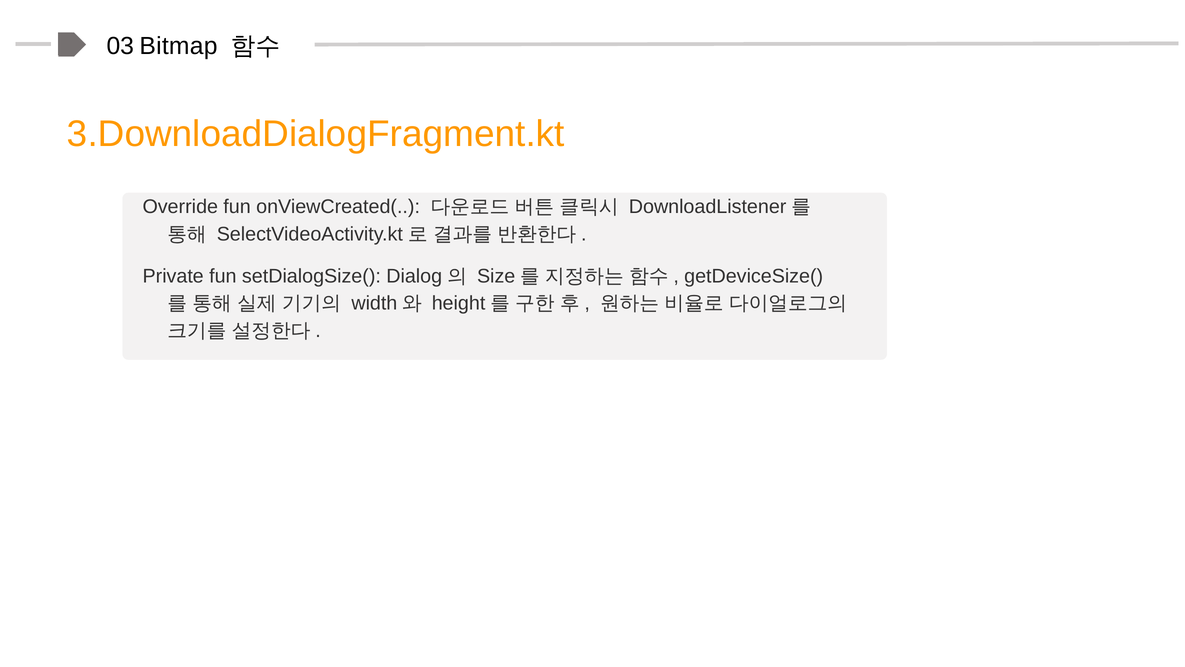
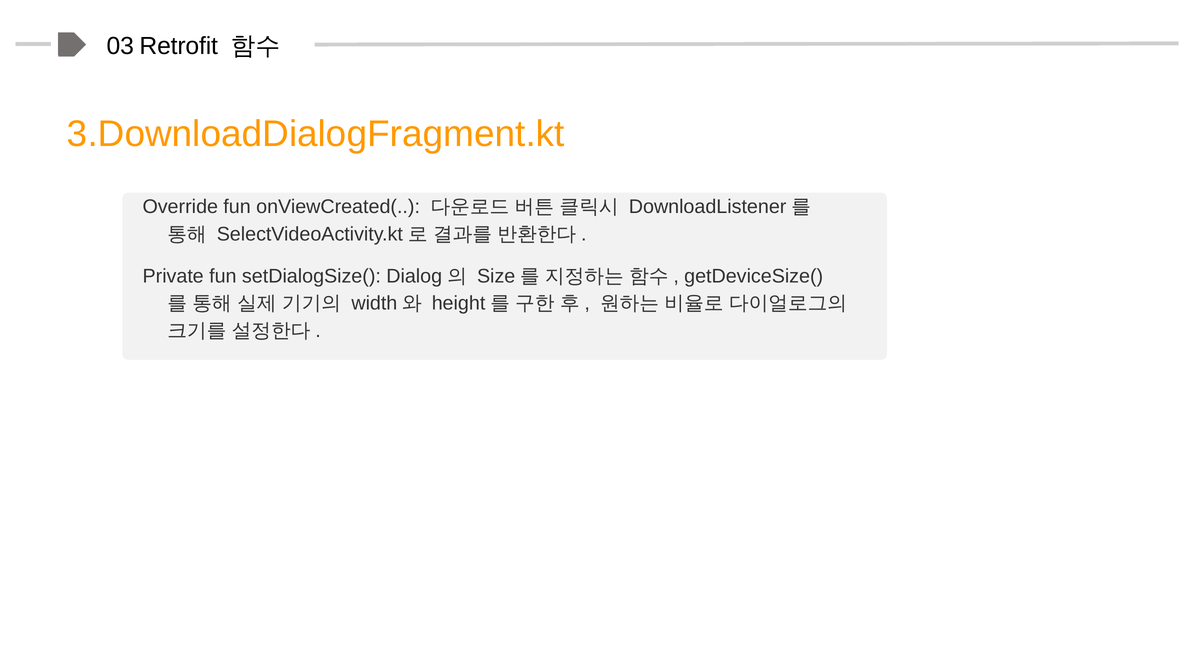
Bitmap: Bitmap -> Retrofit (179, 46)
